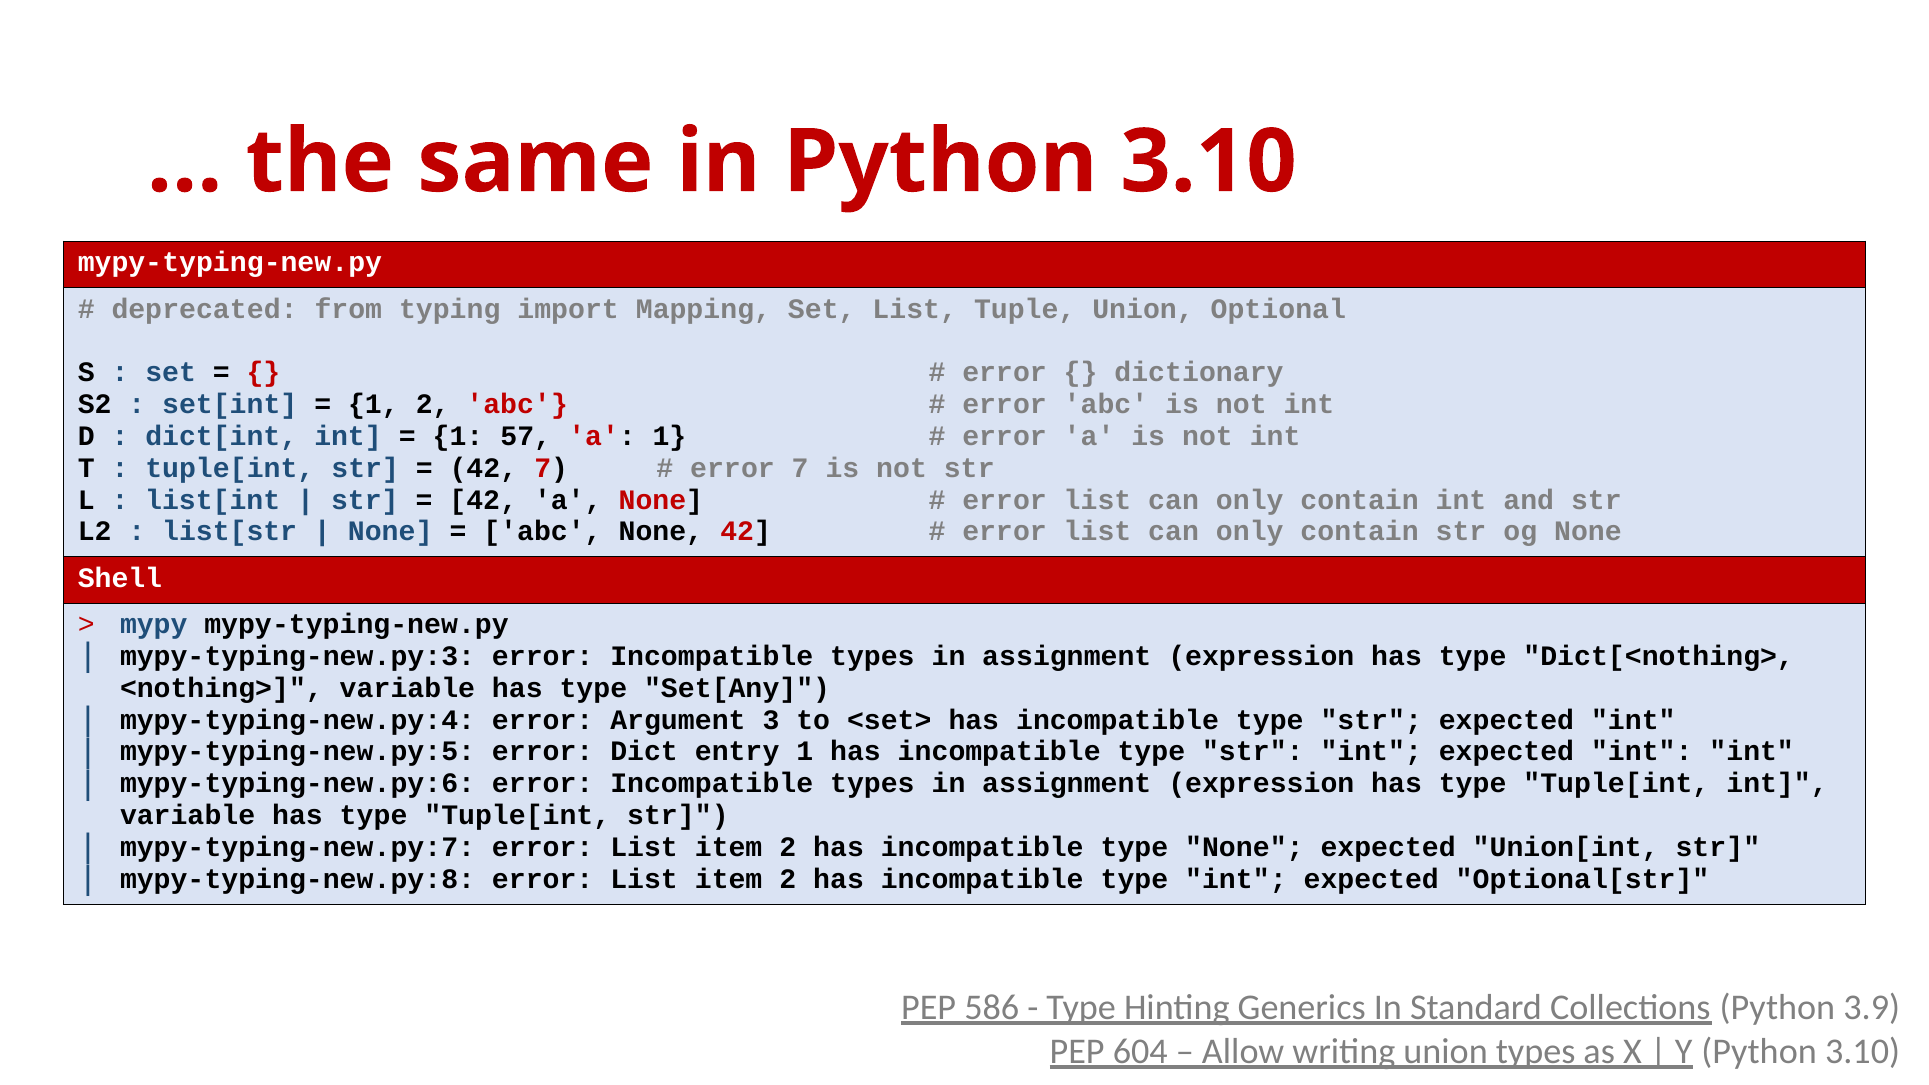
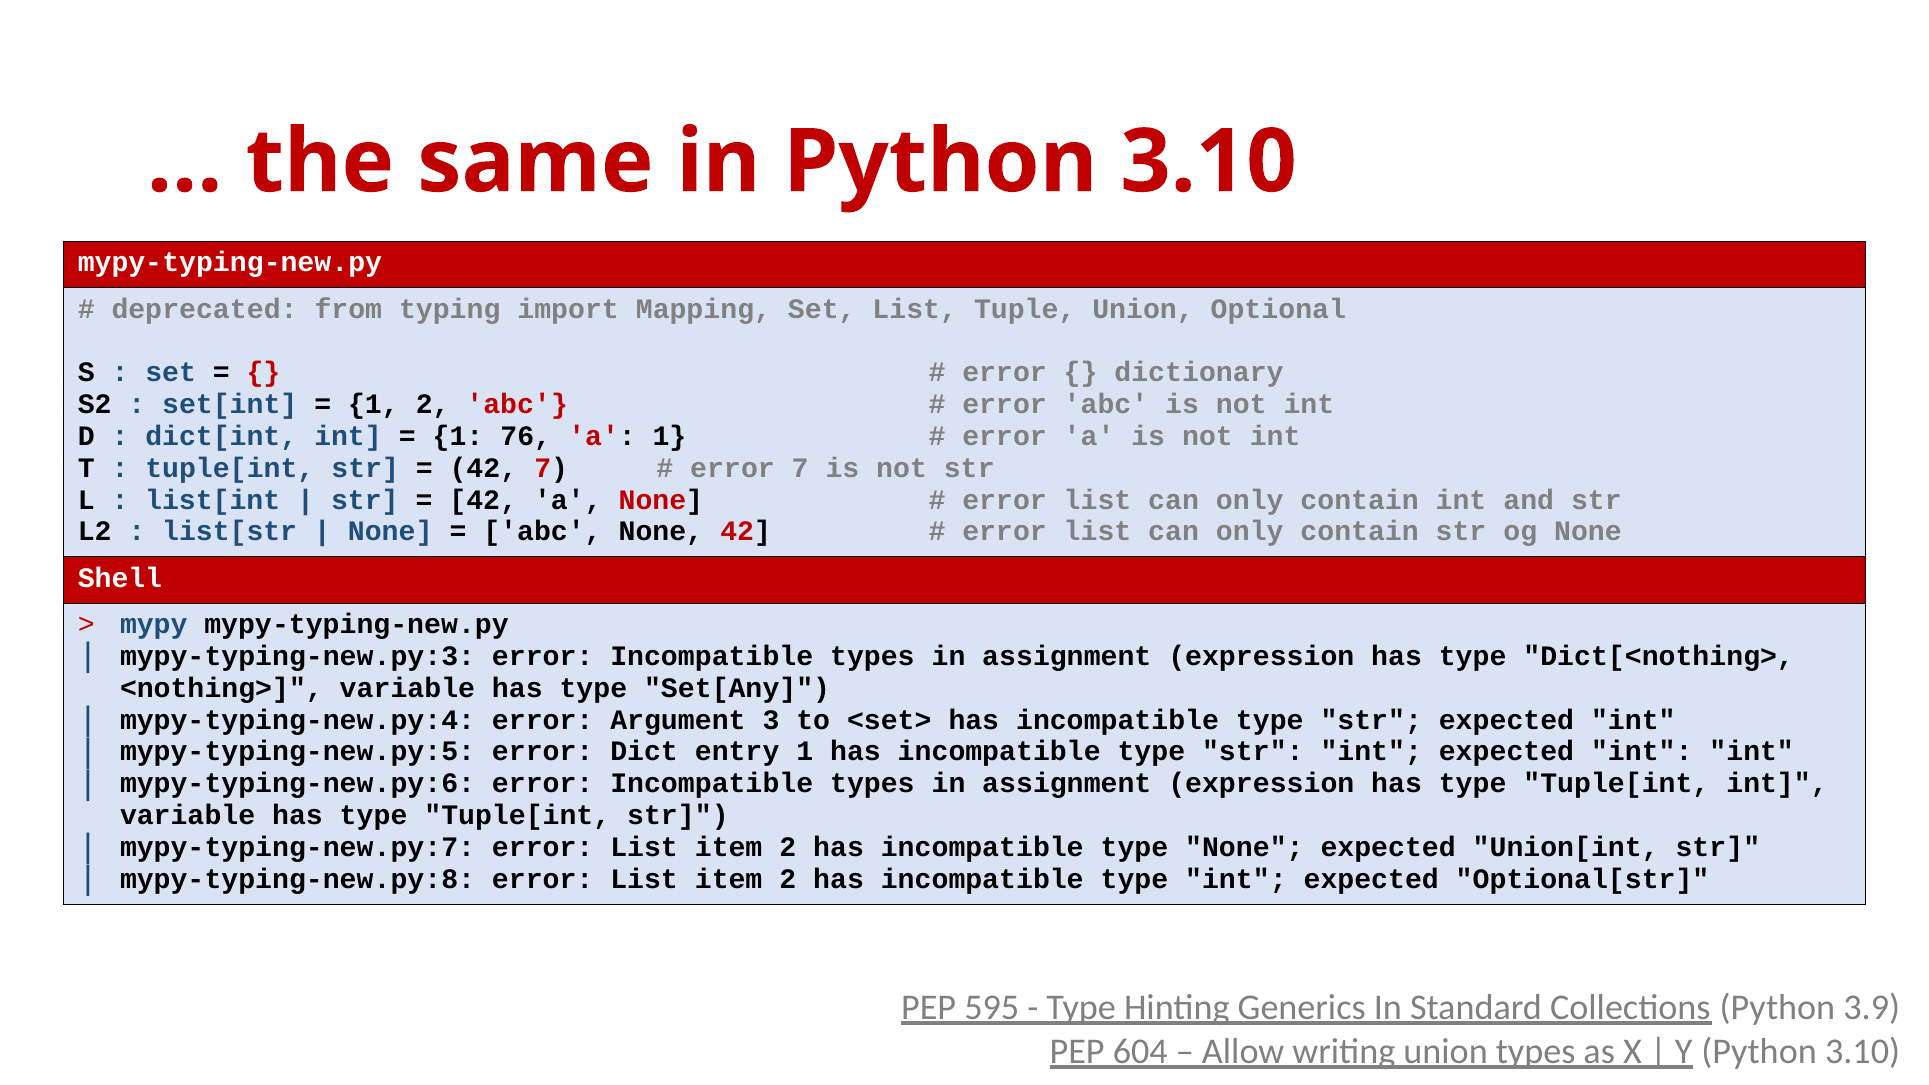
57: 57 -> 76 (526, 436)
586: 586 -> 595 (992, 1007)
